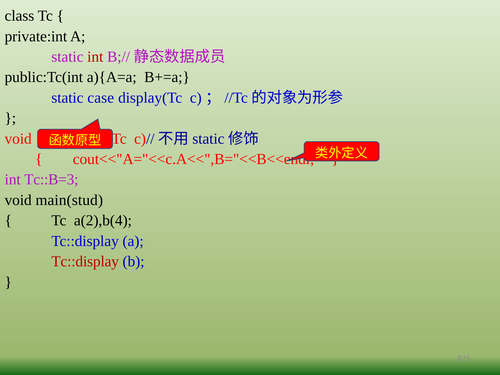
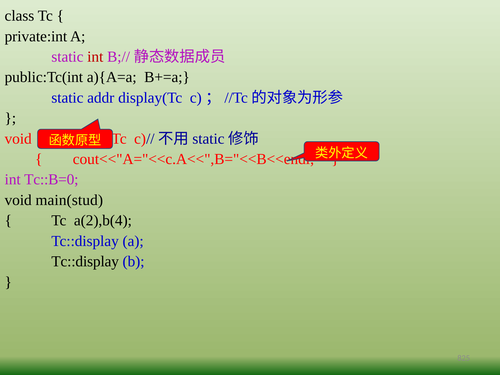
case: case -> addr (101, 98)
Tc::B=3: Tc::B=3 -> Tc::B=0 (51, 180)
Tc::display colour: red -> black (85, 262)
